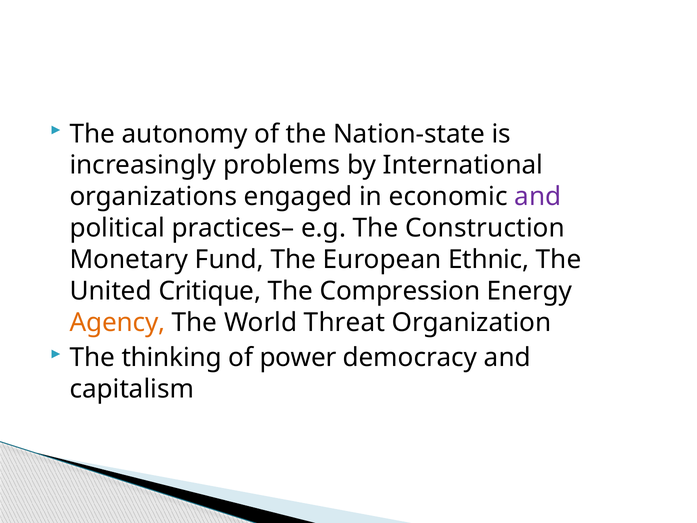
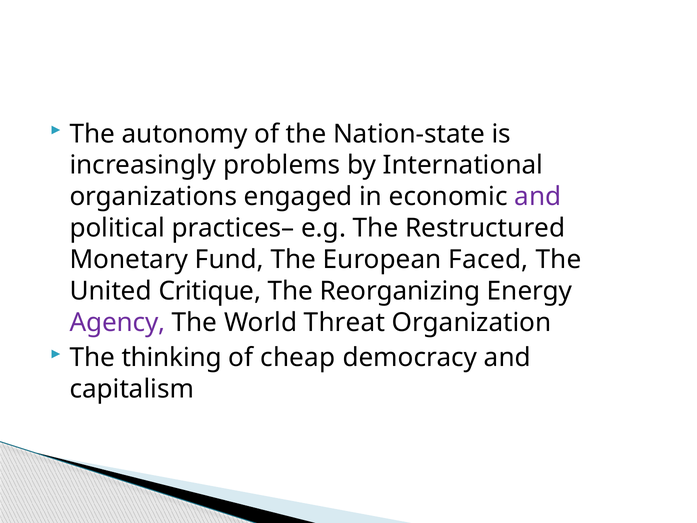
Construction: Construction -> Restructured (485, 228)
Ethnic: Ethnic -> Faced (488, 259)
Compression: Compression -> Reorganizing (400, 291)
Agency colour: orange -> purple (117, 322)
power: power -> cheap (298, 357)
